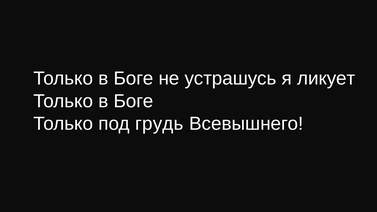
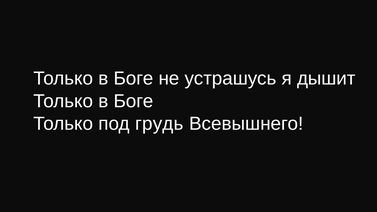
ликует: ликует -> дышит (326, 79)
